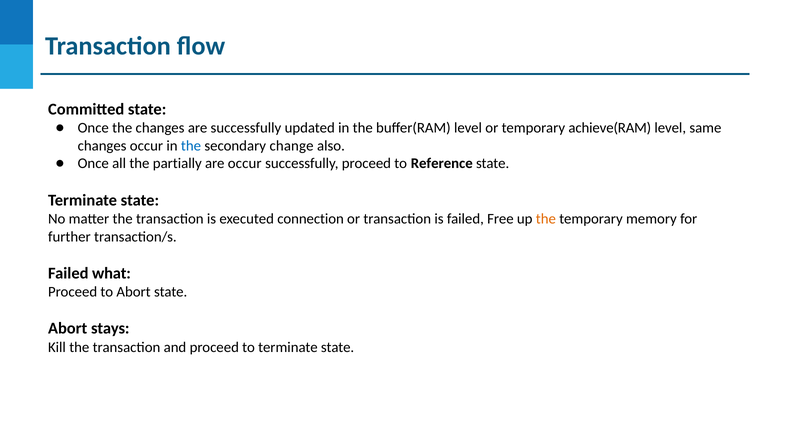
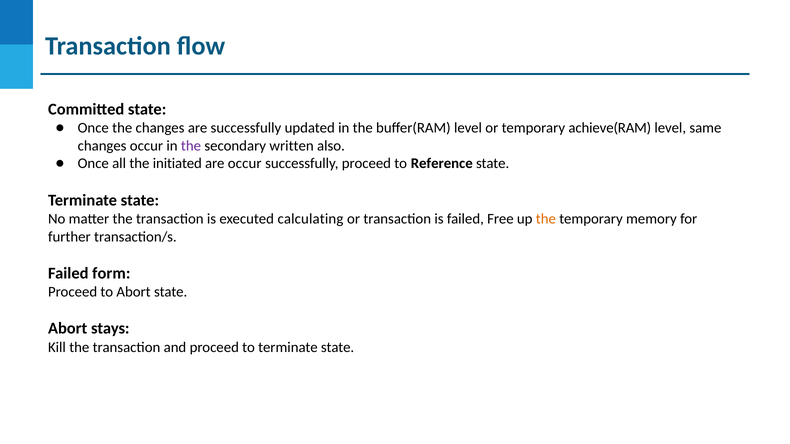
the colour: blue -> purple (191, 146)
change: change -> written (292, 146)
partially: partially -> initiated (177, 164)
connection: connection -> calculating (310, 219)
what: what -> form (111, 273)
